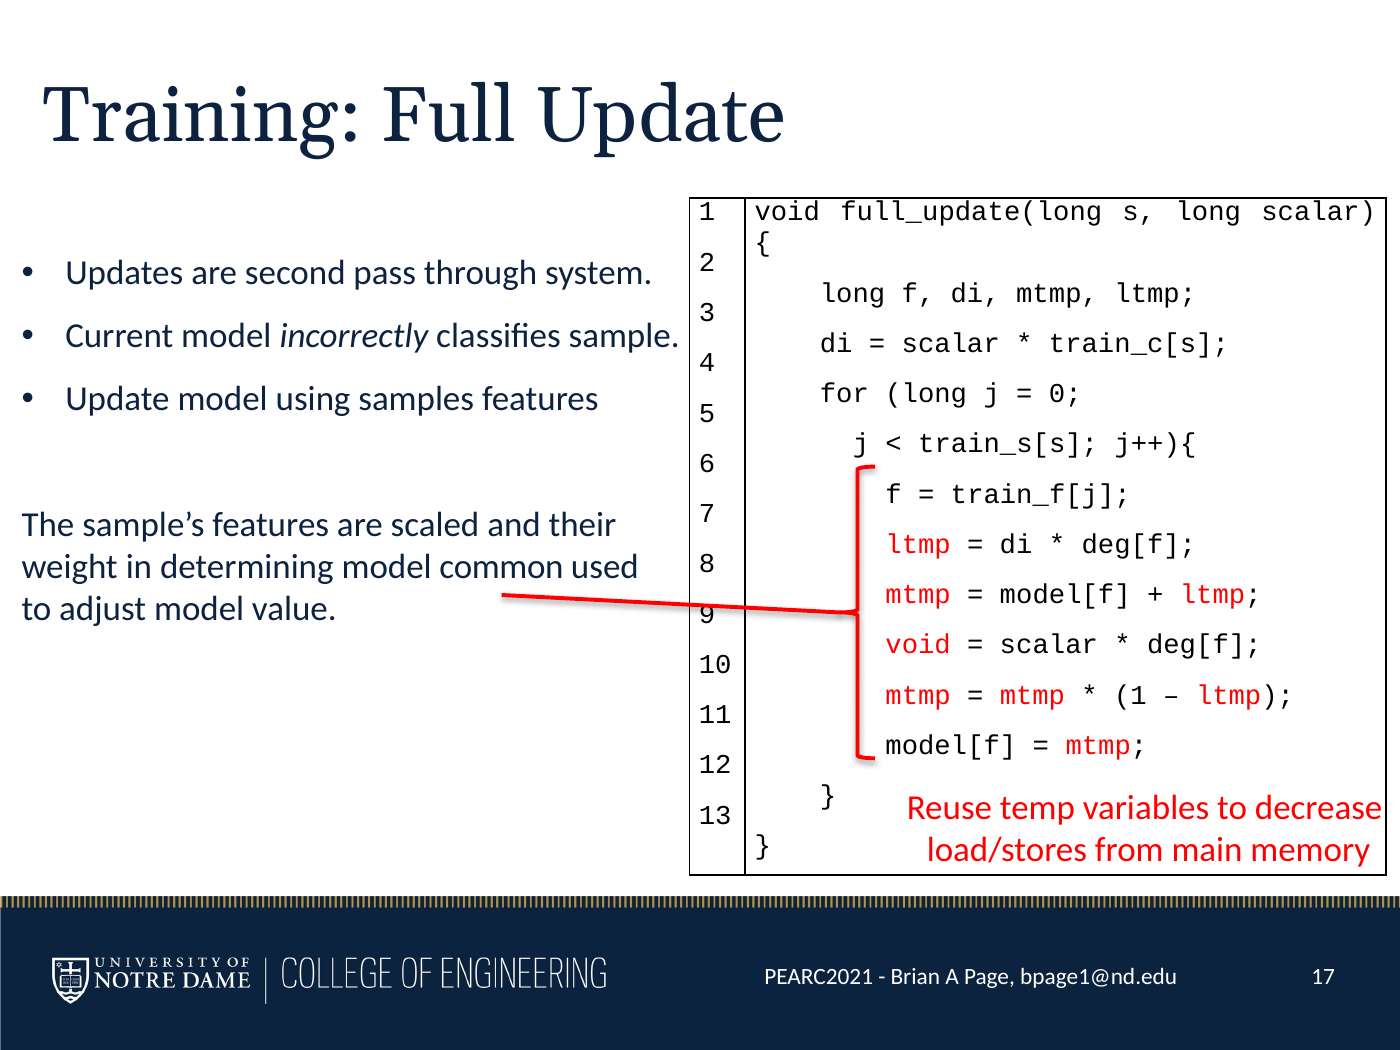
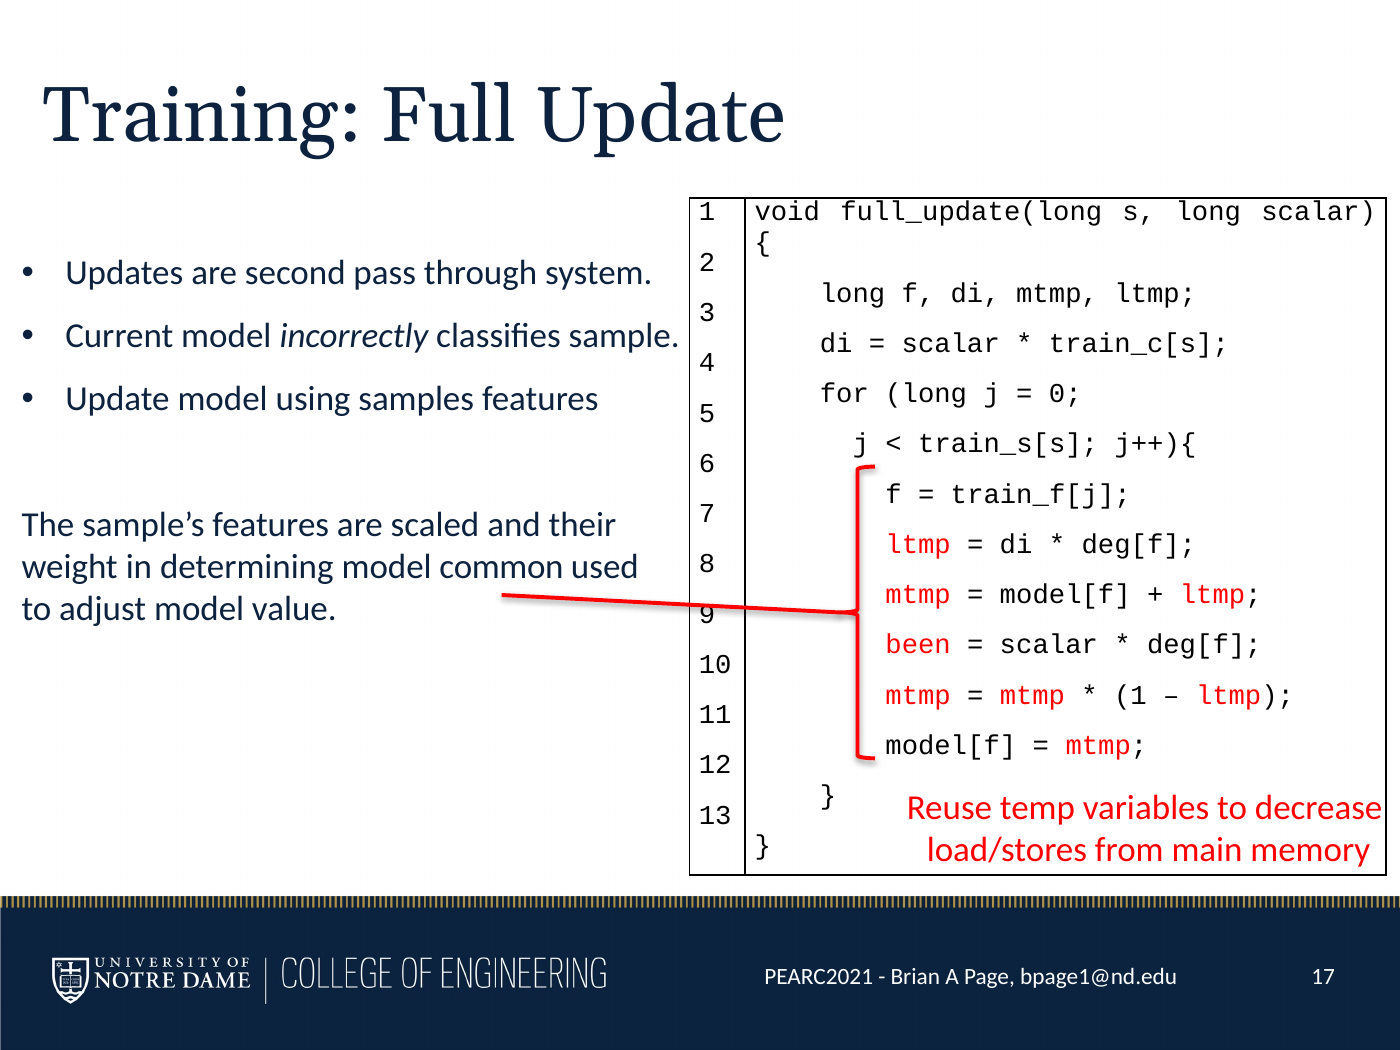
void: void -> been (918, 645)
